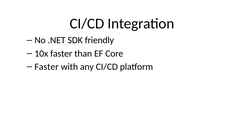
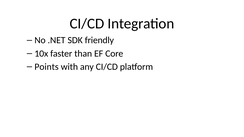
Faster: Faster -> Points (47, 67)
